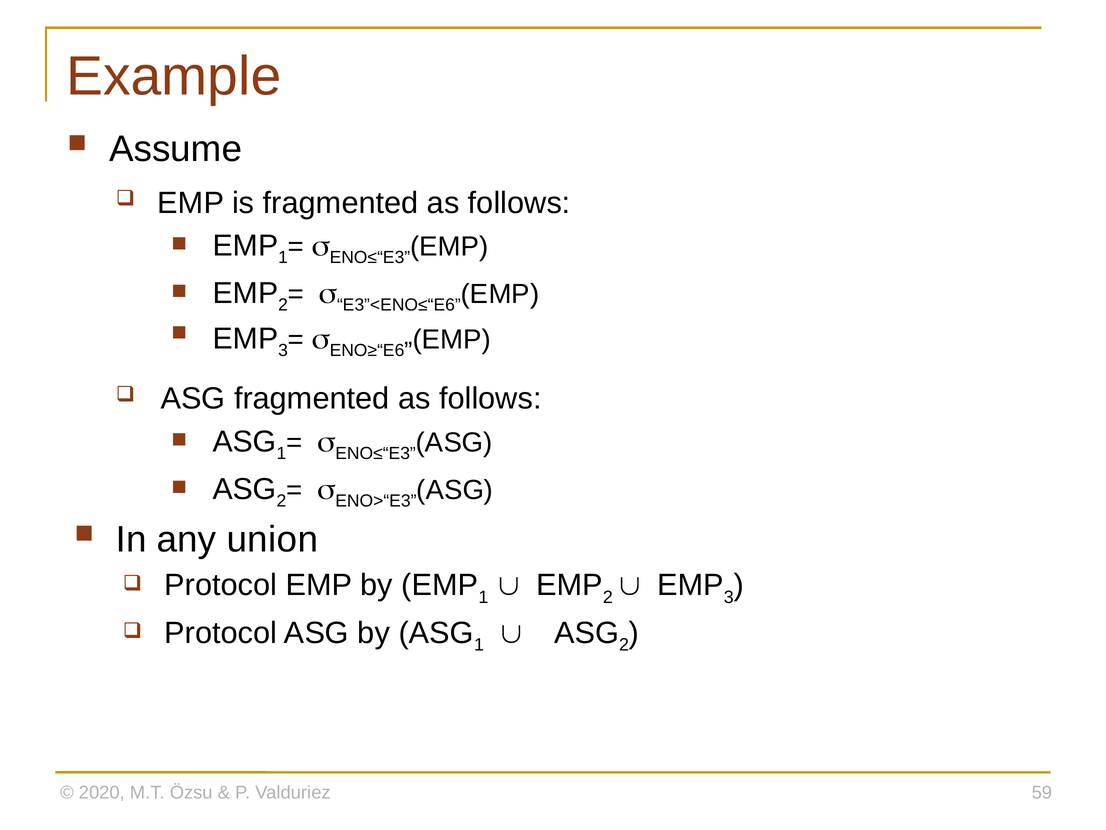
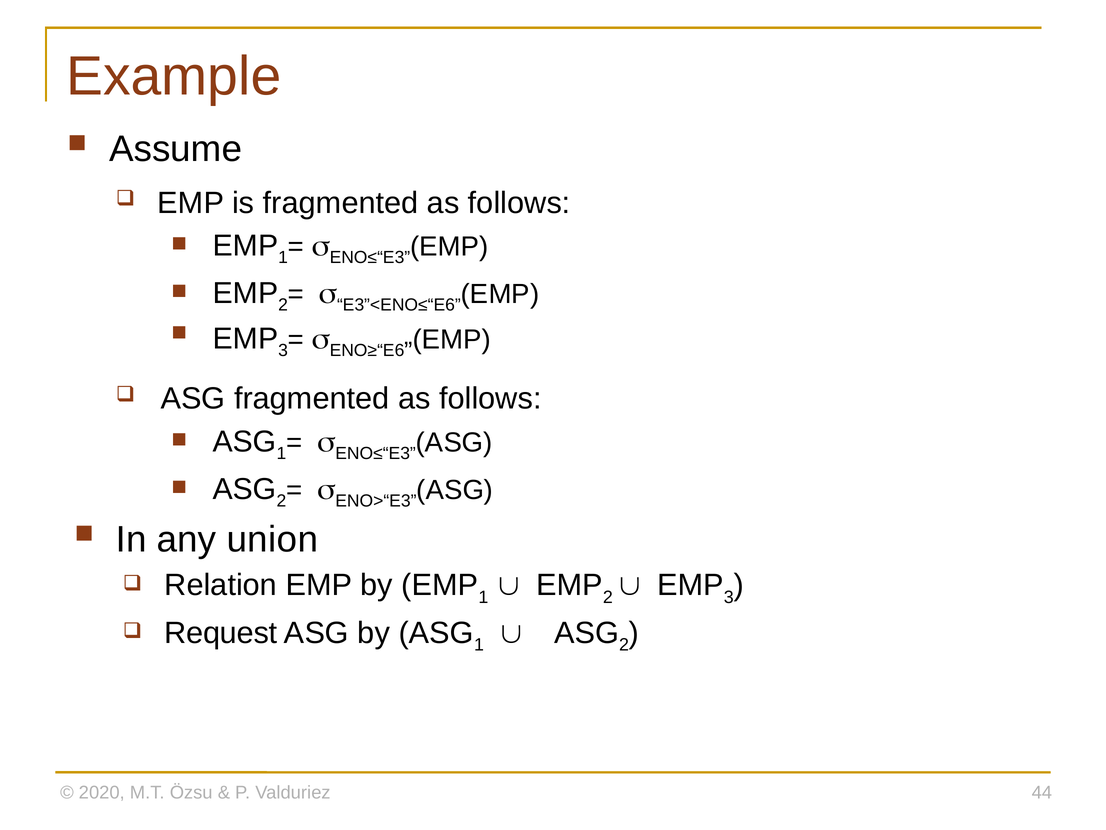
Protocol: Protocol -> Relation (221, 585)
Protocol: Protocol -> Request (221, 633)
59: 59 -> 44 (1042, 792)
